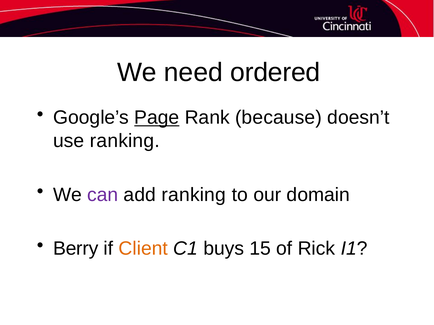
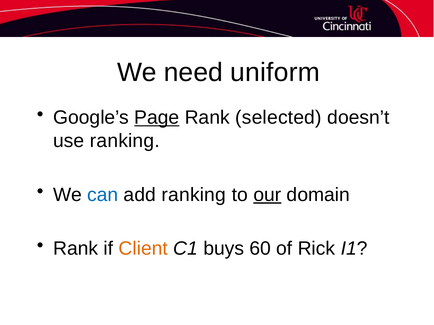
ordered: ordered -> uniform (275, 72)
because: because -> selected (278, 118)
can colour: purple -> blue (103, 195)
our underline: none -> present (267, 195)
Berry: Berry -> Rank (76, 249)
15: 15 -> 60 (260, 249)
